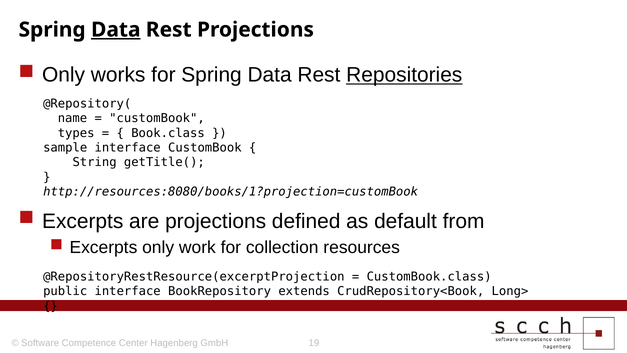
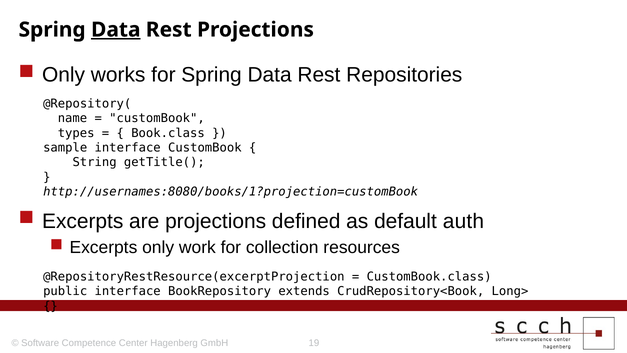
Repositories underline: present -> none (404, 75)
http://resources:8080/books/1?projection=customBook: http://resources:8080/books/1?projection=customBook -> http://usernames:8080/books/1?projection=customBook (231, 191)
from: from -> auth (463, 221)
